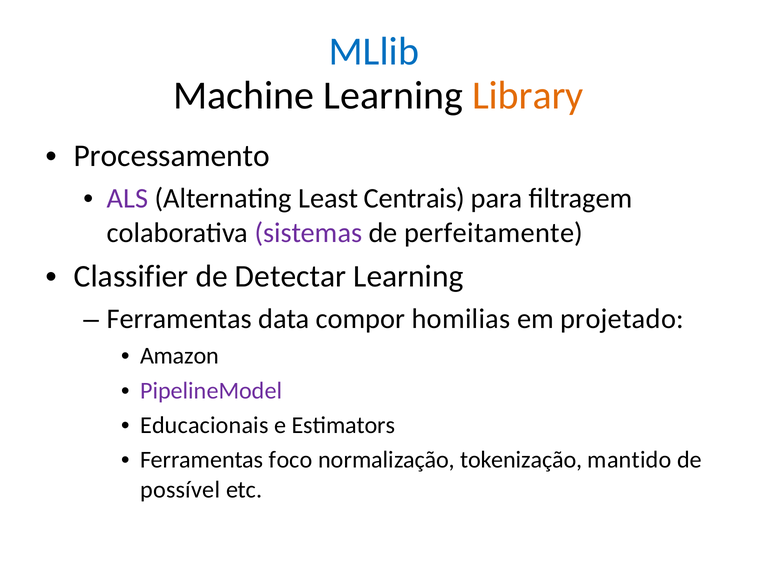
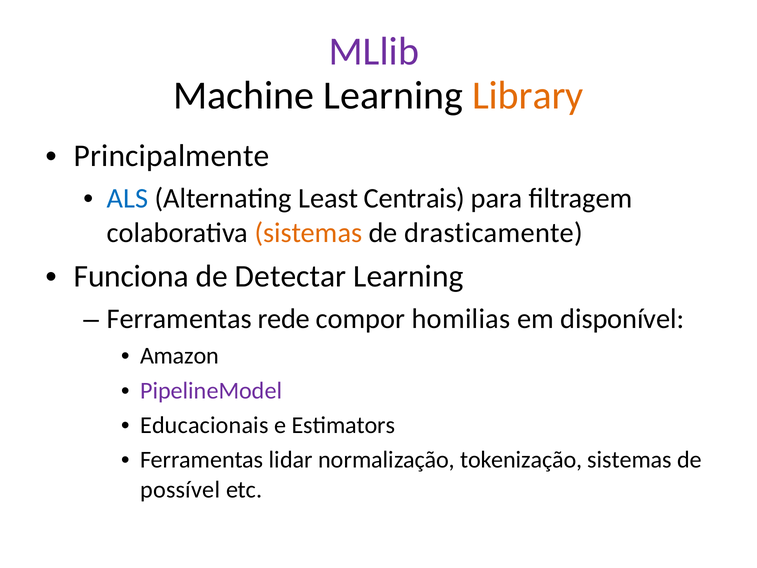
MLlib colour: blue -> purple (374, 51)
Processamento: Processamento -> Principalmente (172, 156)
ALS colour: purple -> blue (128, 198)
sistemas colour: purple -> orange (308, 233)
perfeitamente: perfeitamente -> drasticamente (494, 233)
Classifier: Classifier -> Funciona (131, 276)
data: data -> rede (284, 319)
projetado: projetado -> disponível (622, 319)
foco: foco -> lidar (291, 460)
tokenização mantido: mantido -> sistemas (630, 460)
